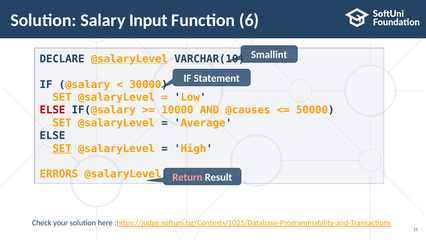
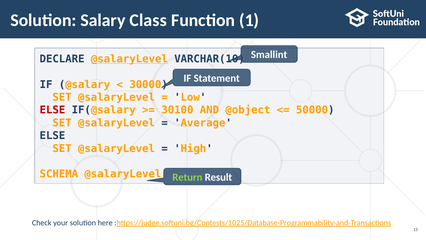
Input: Input -> Class (148, 20)
6: 6 -> 1 (249, 20)
10000: 10000 -> 30100 (177, 110)
@causes: @causes -> @object (248, 110)
SET underline: present -> none (62, 148)
ERRORS: ERRORS -> SCHEMA (59, 174)
Return colour: pink -> light green (187, 177)
